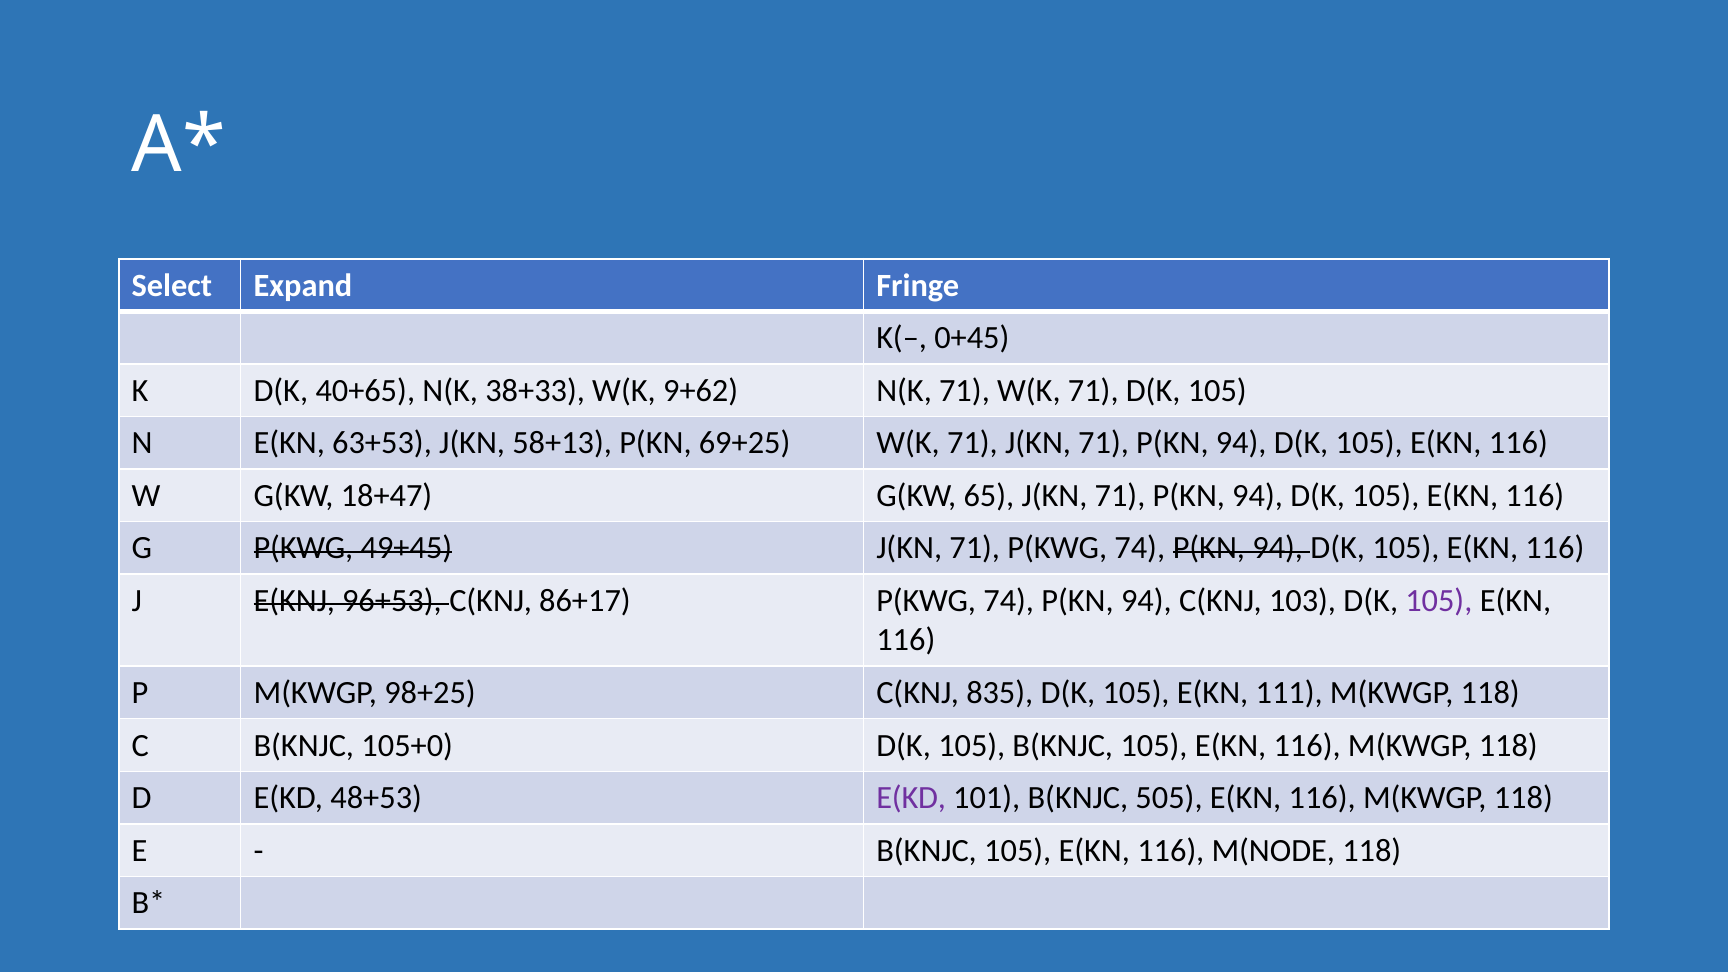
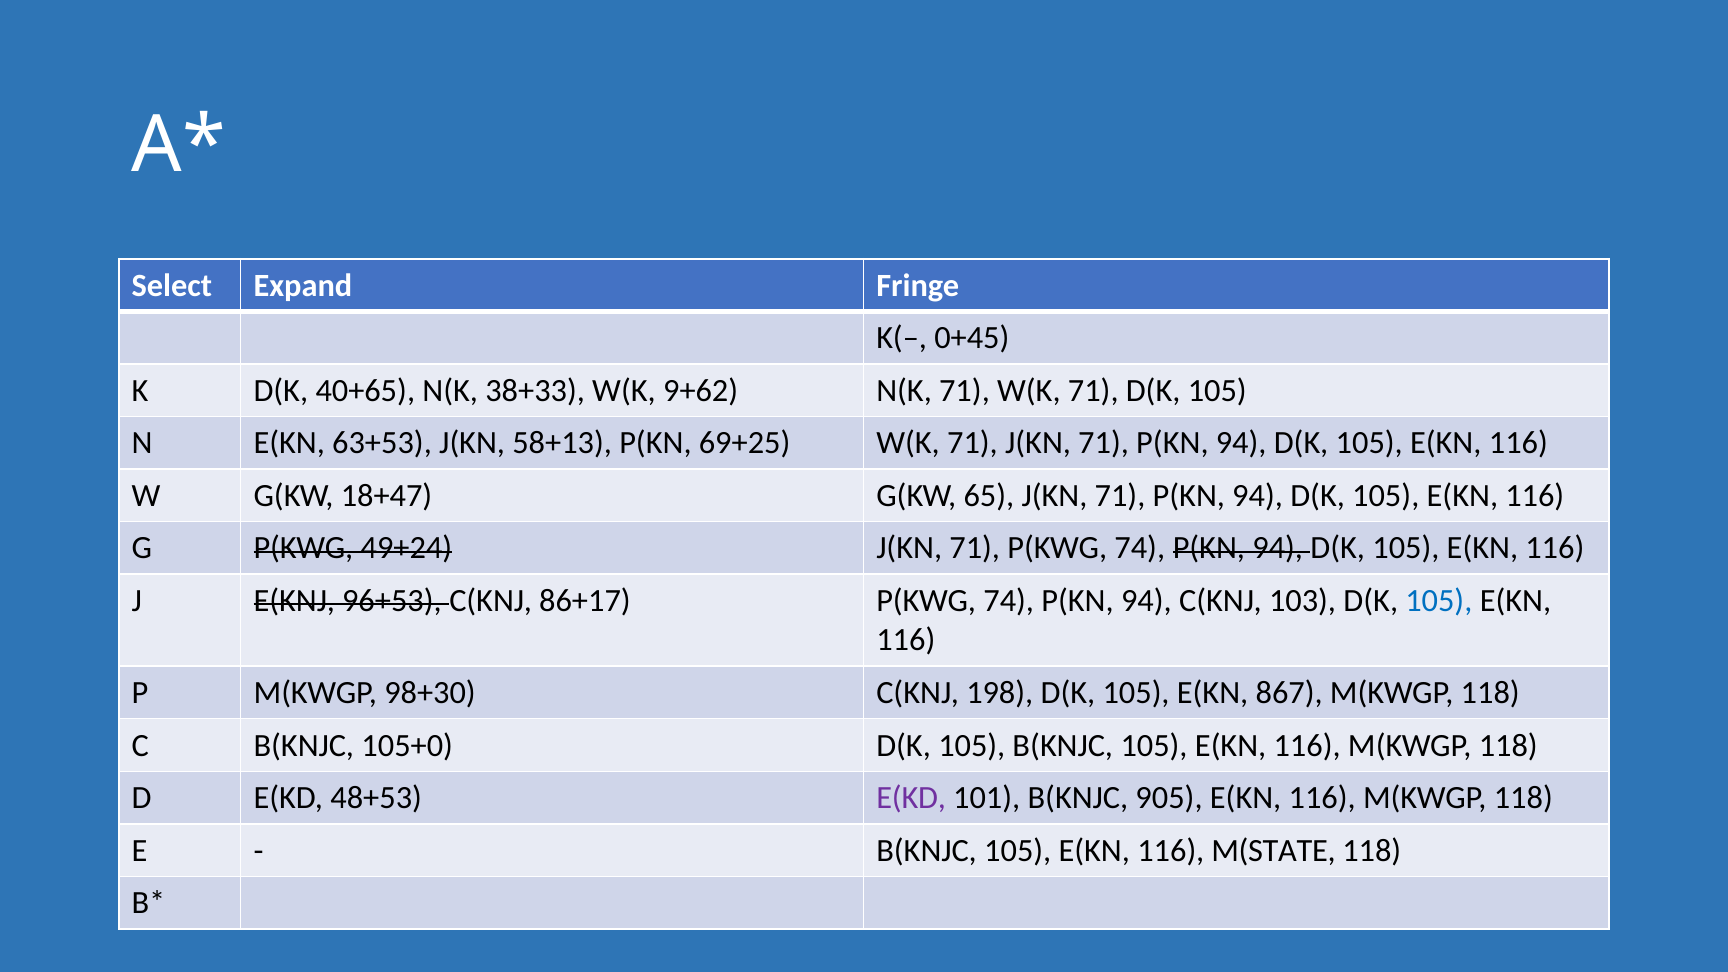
49+45: 49+45 -> 49+24 (406, 548)
105 colour: purple -> blue (1439, 601)
98+25: 98+25 -> 98+30 (430, 693)
835: 835 -> 198 (1000, 693)
111: 111 -> 867 (1289, 693)
505: 505 -> 905 (1169, 798)
M(NODE: M(NODE -> M(STATE (1273, 850)
